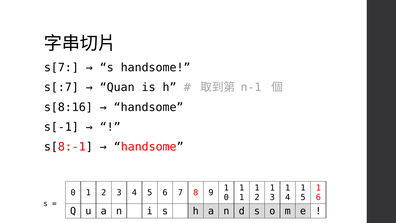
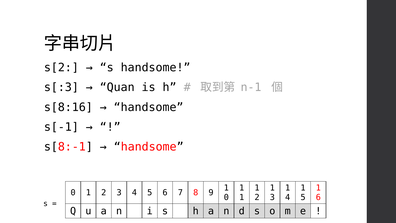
s[7: s[7 -> s[2 (61, 68)
s[:7: s[:7 -> s[:3 (61, 87)
